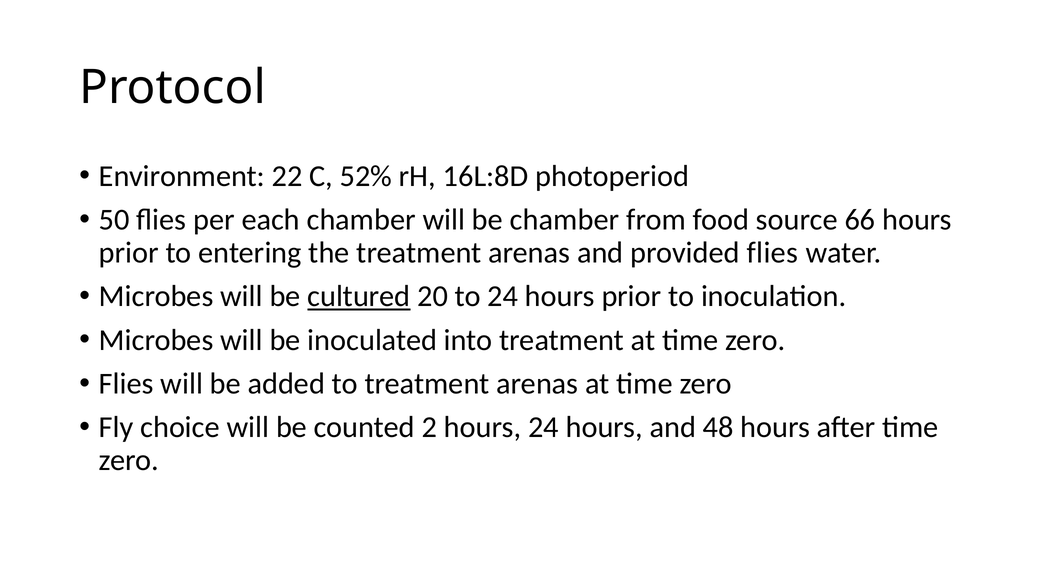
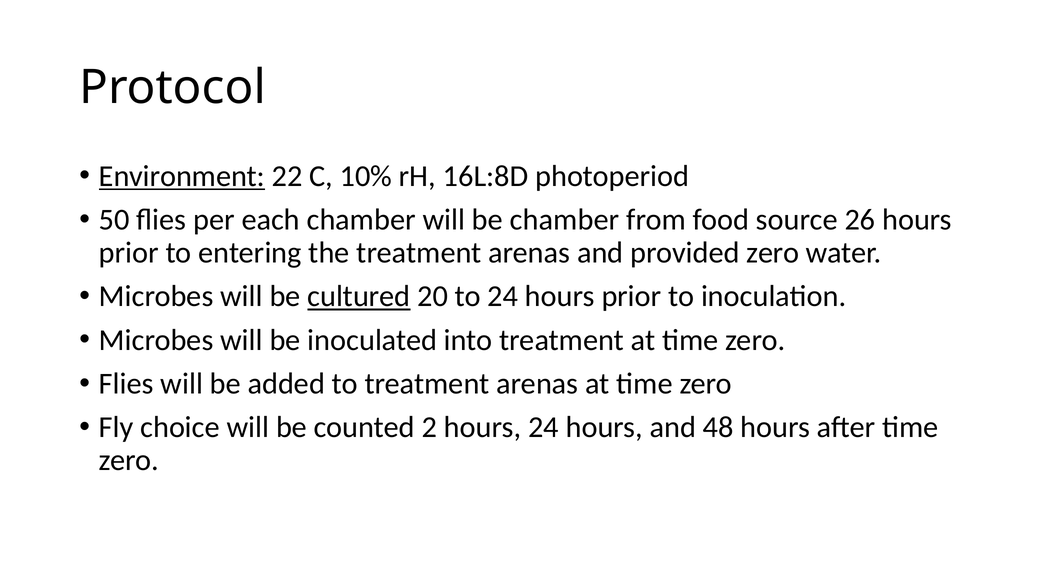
Environment underline: none -> present (182, 176)
52%: 52% -> 10% (366, 176)
66: 66 -> 26 (860, 220)
provided flies: flies -> zero (773, 252)
